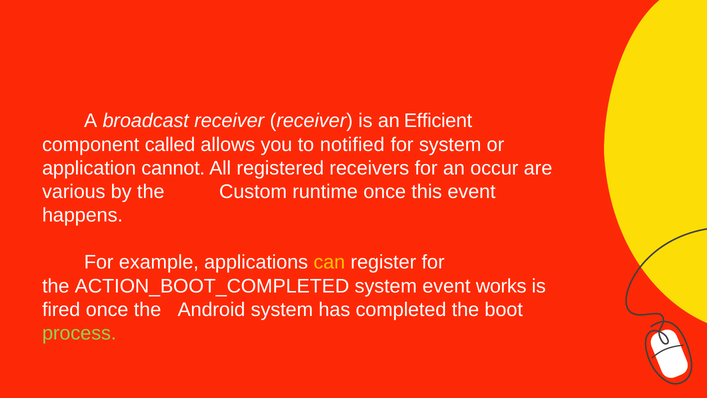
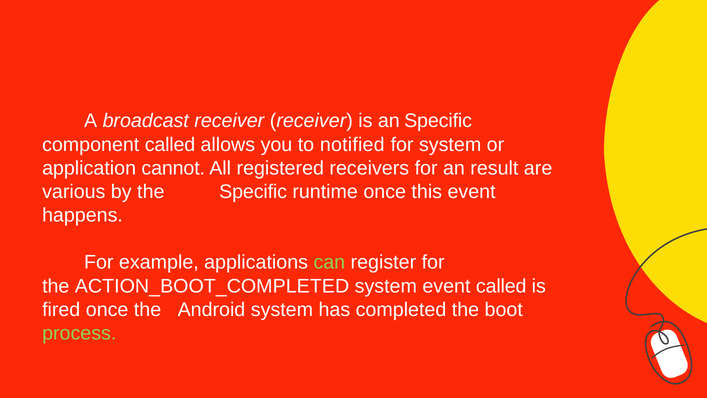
an Efficient: Efficient -> Specific (438, 121)
occur: occur -> result (494, 168)
the Custom: Custom -> Specific (253, 192)
can colour: yellow -> light green (329, 262)
event works: works -> called (501, 286)
